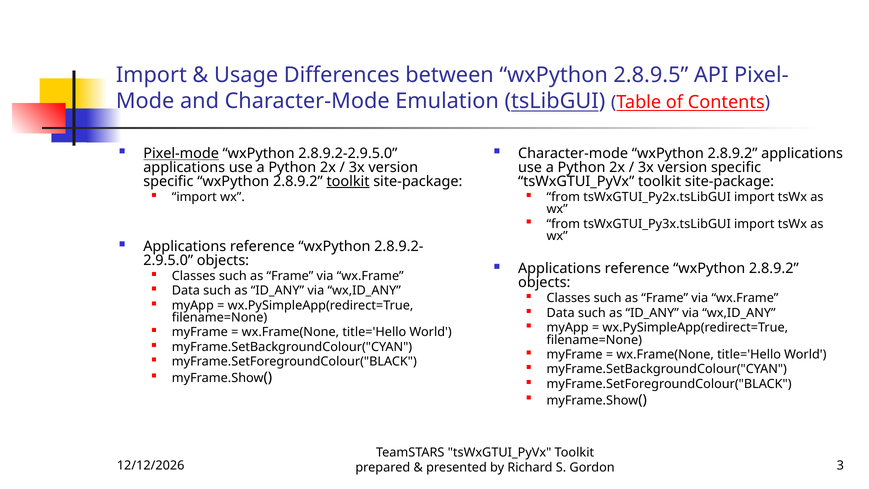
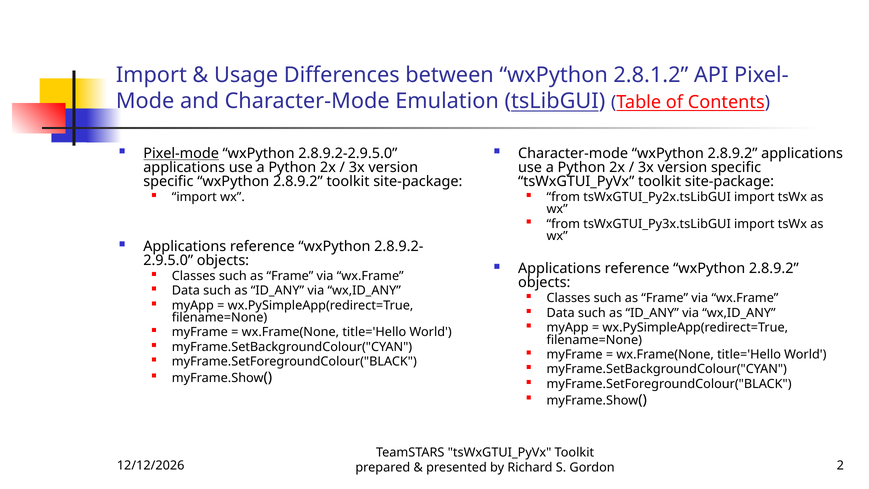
2.8.9.5: 2.8.9.5 -> 2.8.1.2 (651, 75)
toolkit underline: present -> none (348, 181)
3: 3 -> 2 (840, 466)
